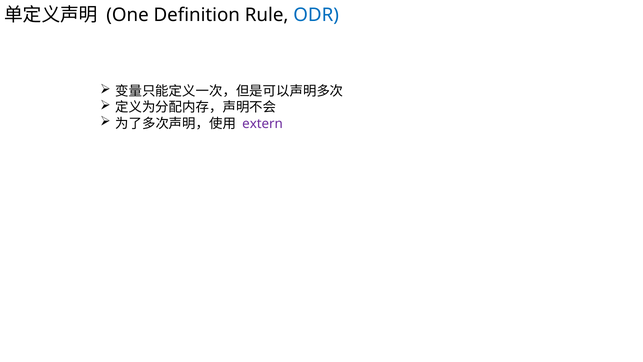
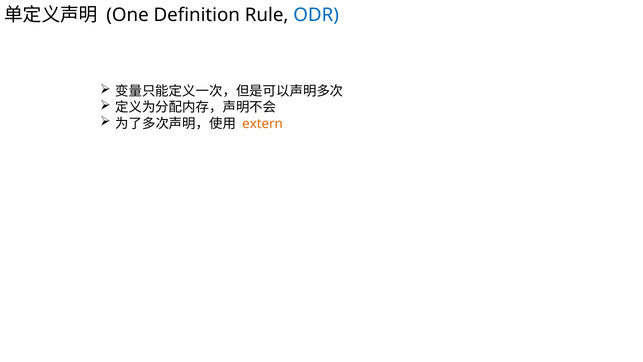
extern colour: purple -> orange (263, 124)
